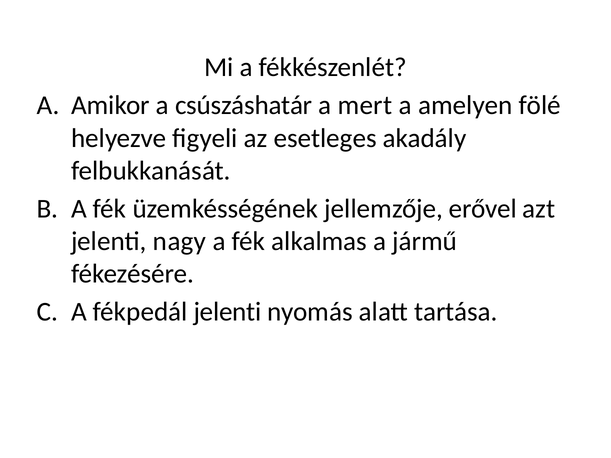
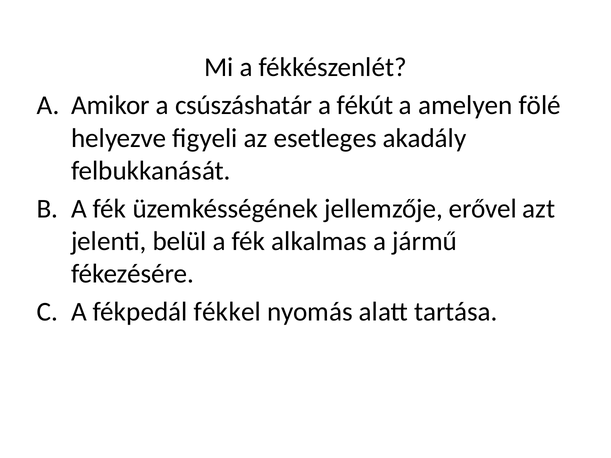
mert: mert -> fékút (365, 106)
nagy: nagy -> belül (180, 241)
fékpedál jelenti: jelenti -> fékkel (227, 312)
